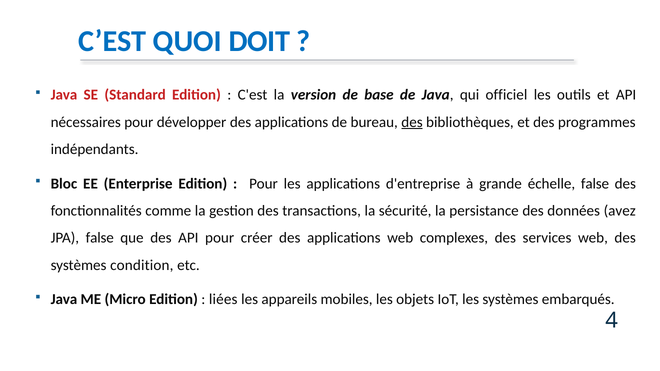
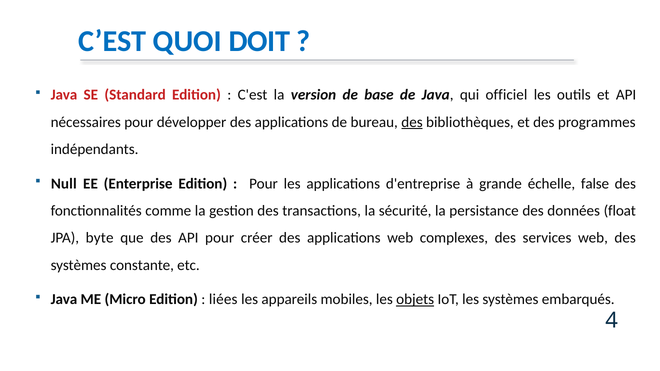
Bloc: Bloc -> Null (64, 184)
avez: avez -> float (620, 211)
JPA false: false -> byte (100, 238)
condition: condition -> constante (142, 265)
objets underline: none -> present (415, 300)
